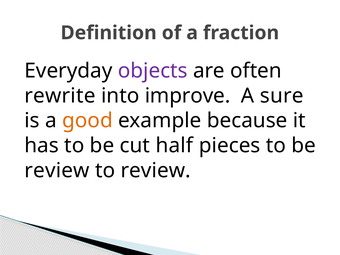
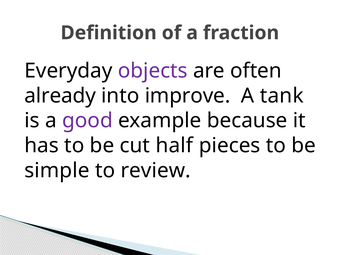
rewrite: rewrite -> already (60, 96)
sure: sure -> tank (282, 96)
good colour: orange -> purple (87, 121)
review: review -> simple (57, 171)
